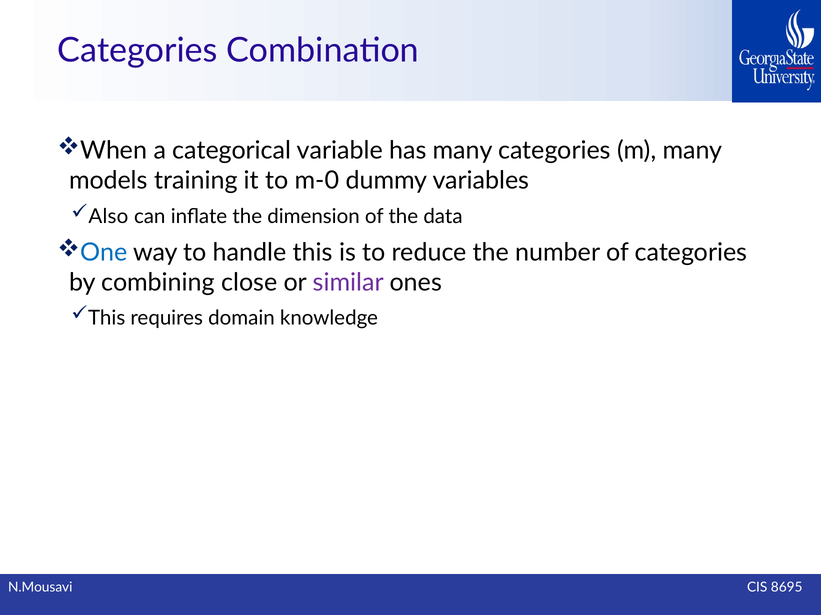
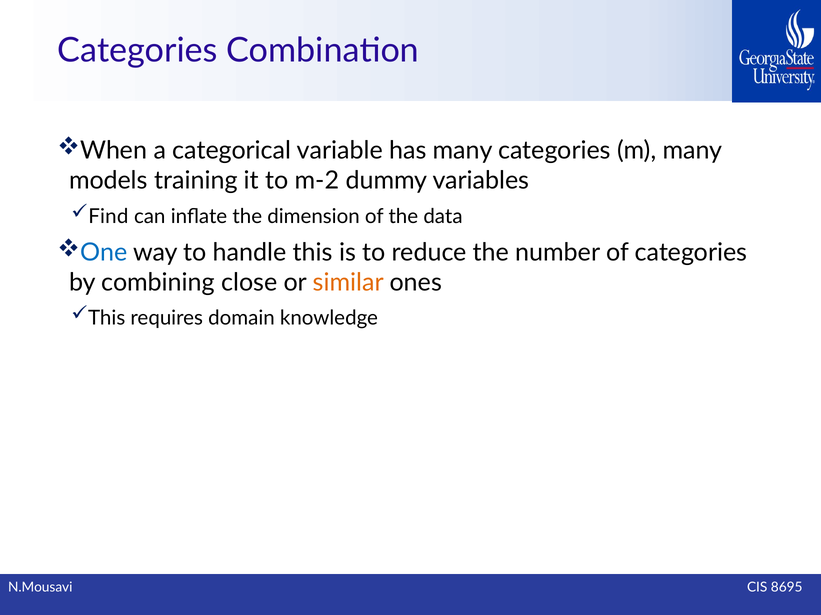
m-0: m-0 -> m-2 (317, 181)
Also: Also -> Find (108, 217)
similar colour: purple -> orange (348, 283)
